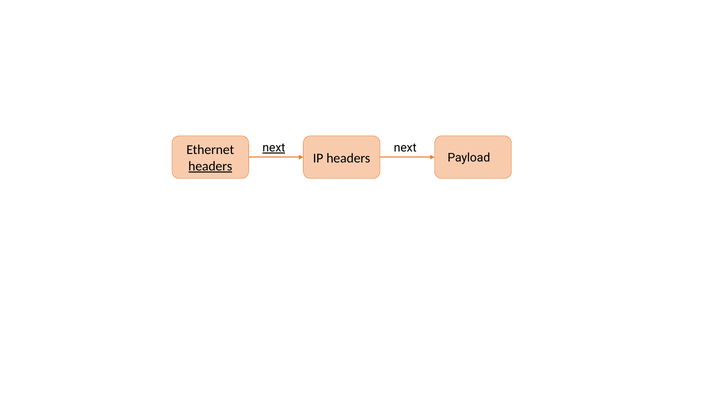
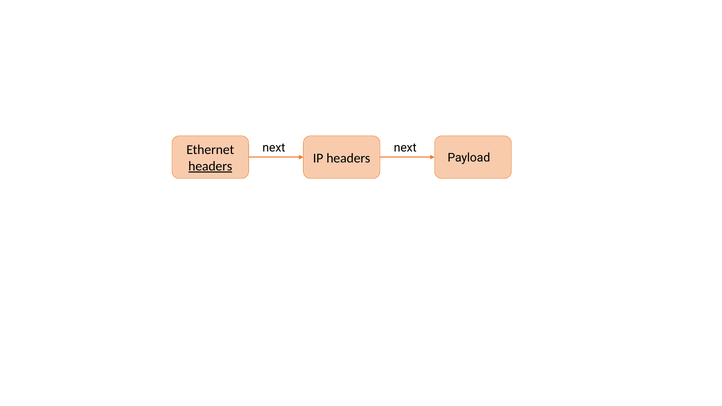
next underline: present -> none (274, 148)
